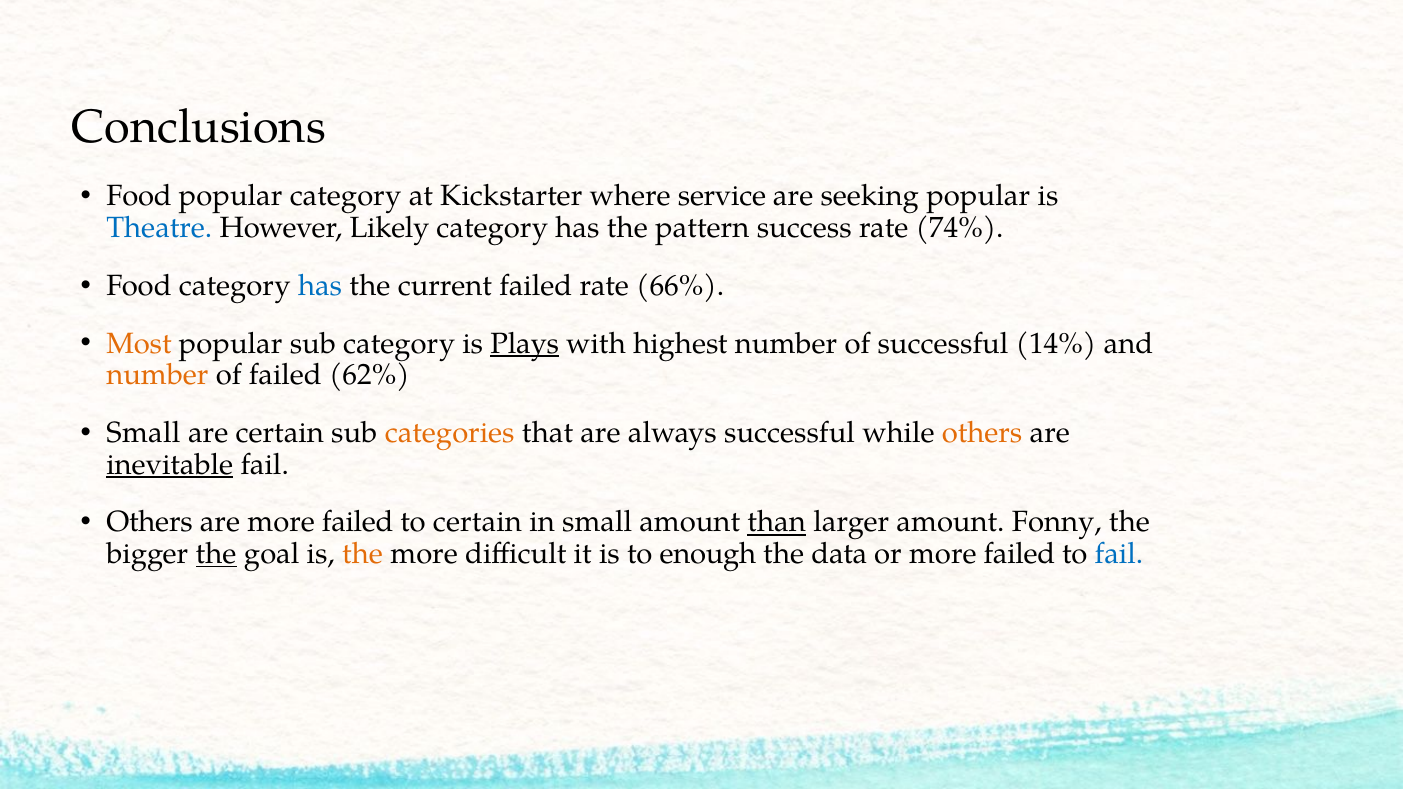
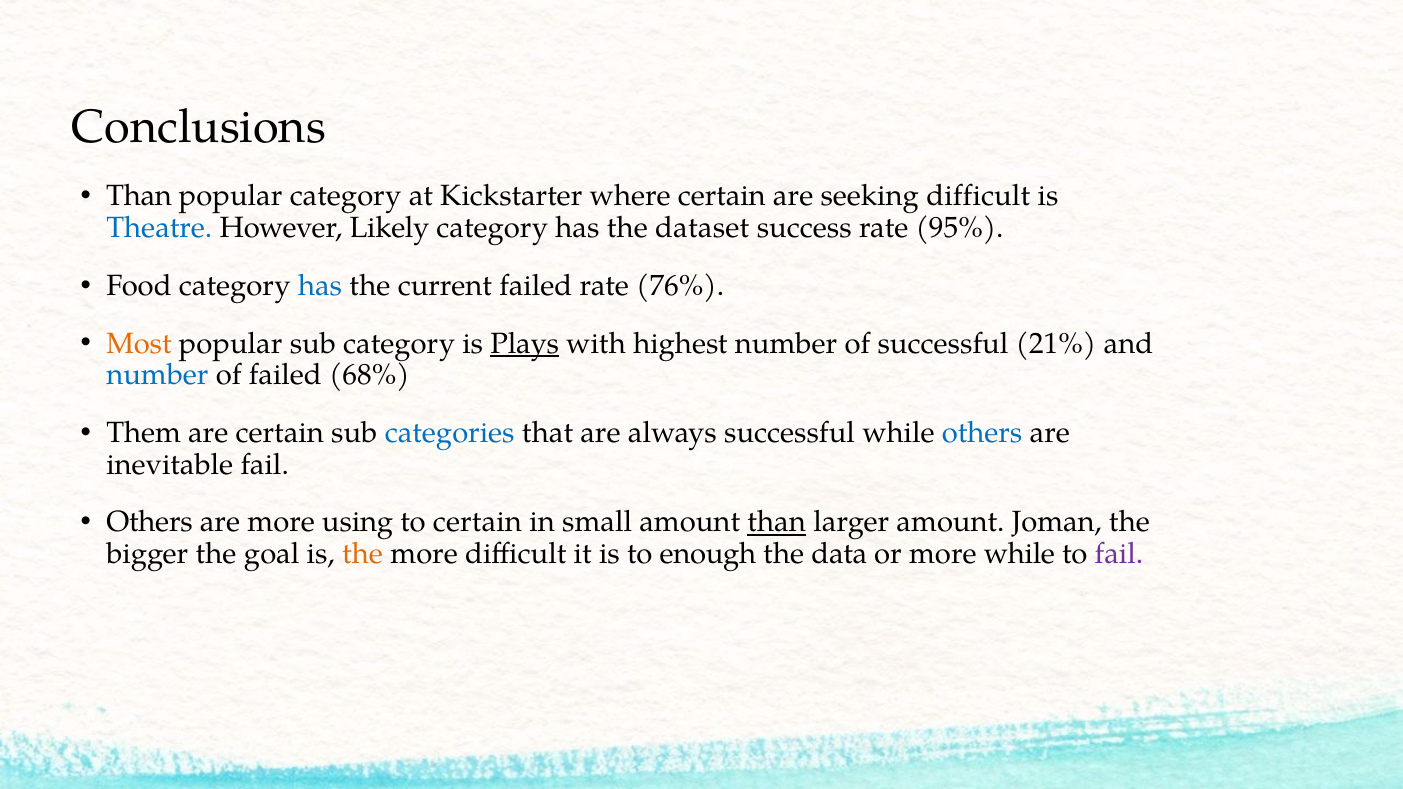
Food: Food -> Than (139, 196)
where service: service -> certain (722, 196)
seeking popular: popular -> difficult (978, 196)
pattern: pattern -> dataset (702, 228)
74%: 74% -> 95% (960, 228)
66%: 66% -> 76% (680, 286)
14%: 14% -> 21% (1056, 344)
number colour: orange -> blue (157, 375)
62%: 62% -> 68% (369, 375)
Small: Small -> Them (144, 433)
categories colour: orange -> blue (450, 433)
others colour: orange -> blue (982, 433)
inevitable underline: present -> none (170, 465)
are more failed: failed -> using (358, 523)
Fonny: Fonny -> Joman (1057, 523)
the underline: present -> none (216, 554)
or more failed: failed -> while (1019, 554)
fail colour: blue -> purple (1119, 554)
